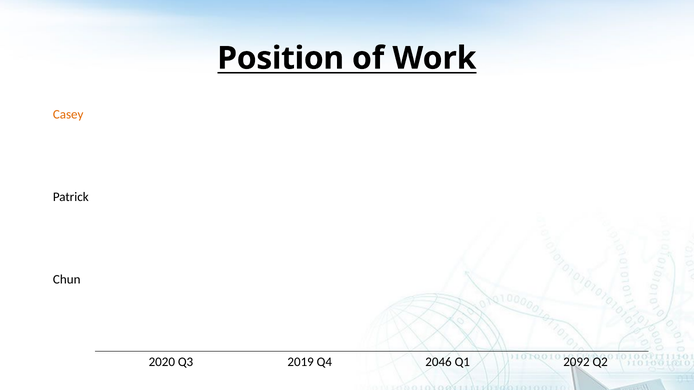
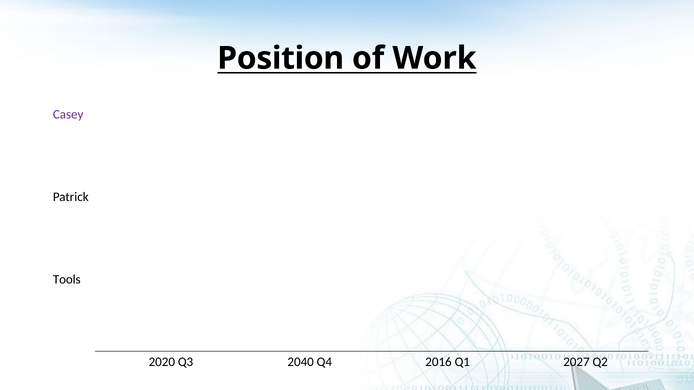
Casey colour: orange -> purple (68, 115)
Chun: Chun -> Tools (67, 280)
2019: 2019 -> 2040 (301, 362)
2046: 2046 -> 2016 (439, 362)
2092: 2092 -> 2027 (576, 362)
